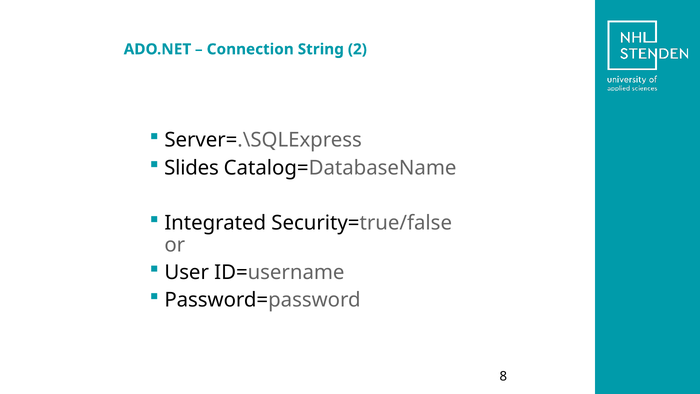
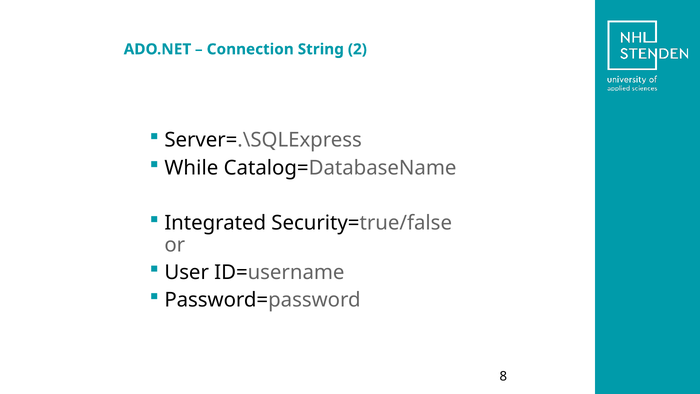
Slides: Slides -> While (191, 168)
